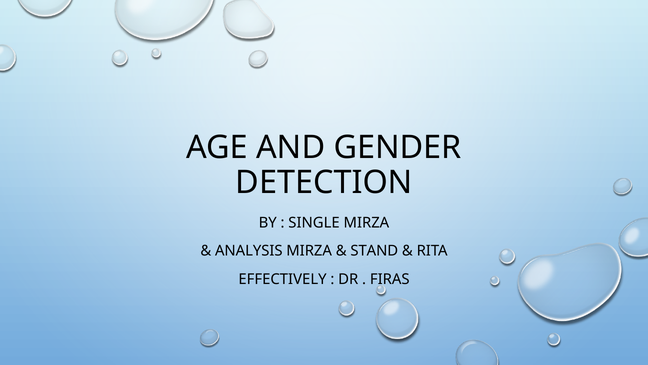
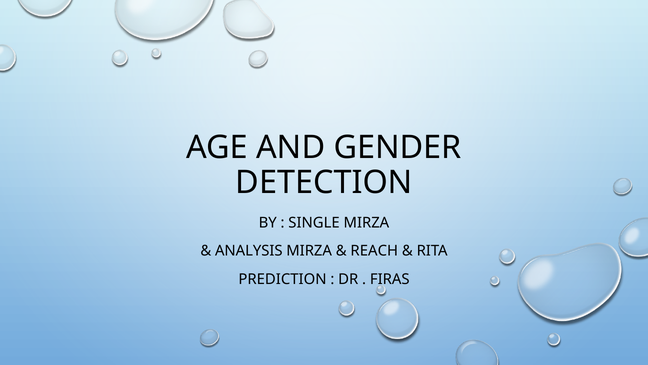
STAND: STAND -> REACH (374, 251)
EFFECTIVELY: EFFECTIVELY -> PREDICTION (283, 279)
